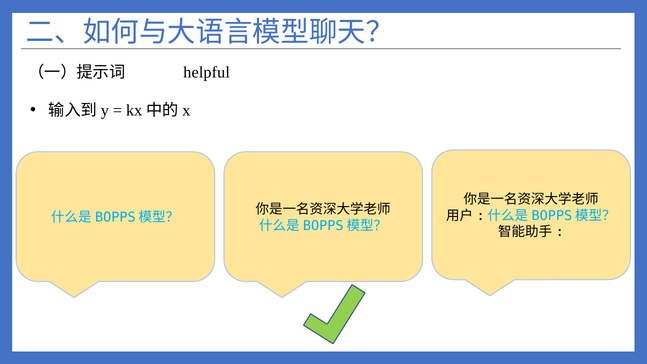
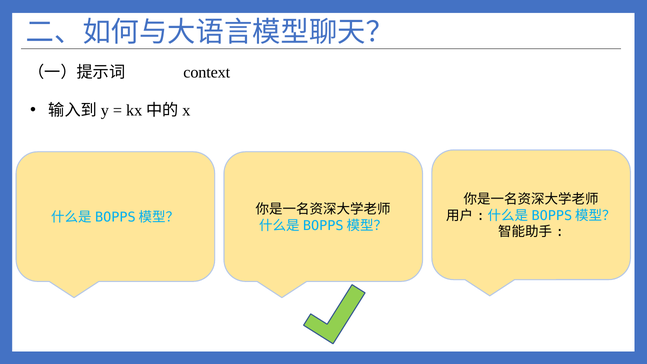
helpful: helpful -> context (207, 72)
